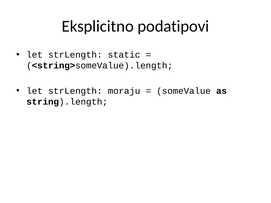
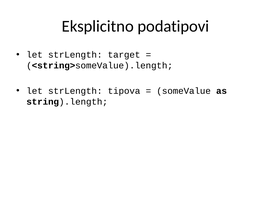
static: static -> target (124, 55)
moraju: moraju -> tipova (124, 91)
